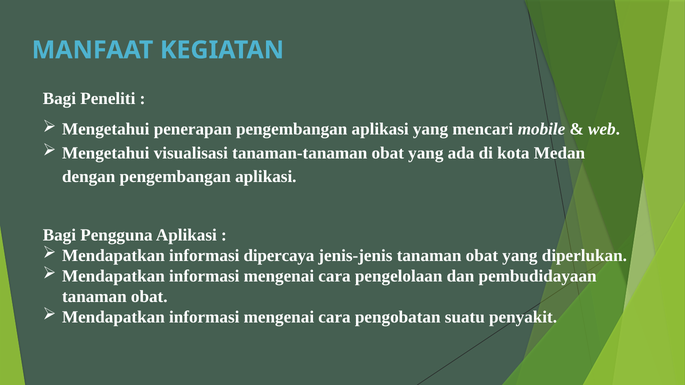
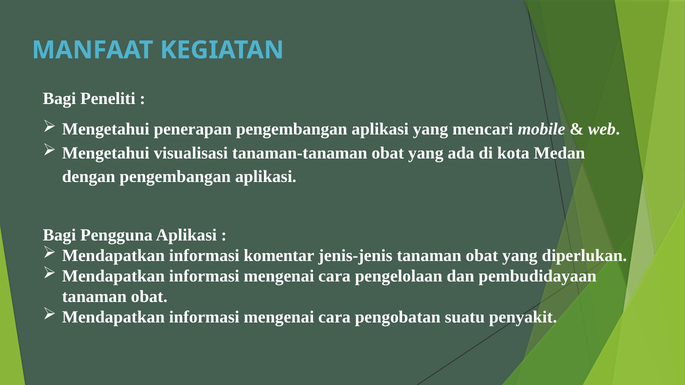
dipercaya: dipercaya -> komentar (279, 256)
